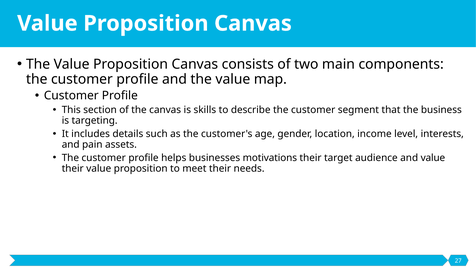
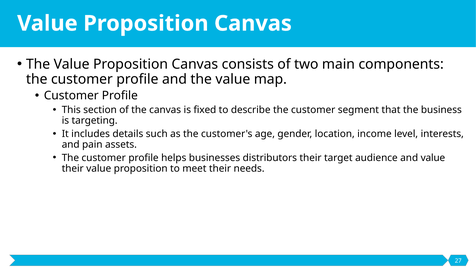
skills: skills -> fixed (205, 110)
motivations: motivations -> distributors (270, 158)
